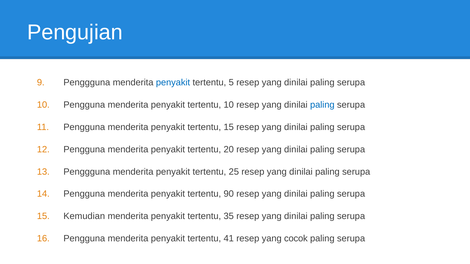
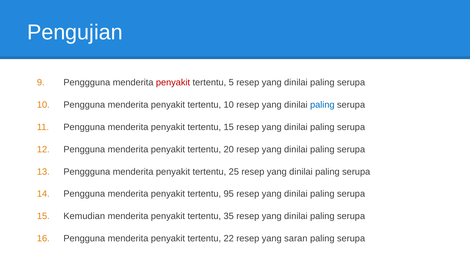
penyakit colour: blue -> red (173, 83)
90: 90 -> 95 (229, 194)
41: 41 -> 22 (229, 239)
cocok: cocok -> saran (296, 239)
